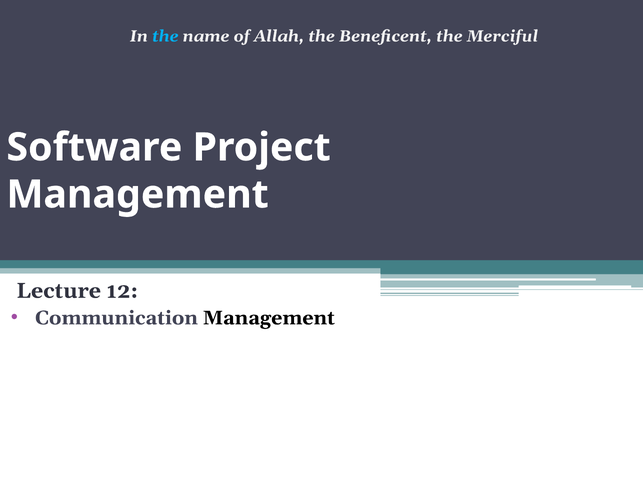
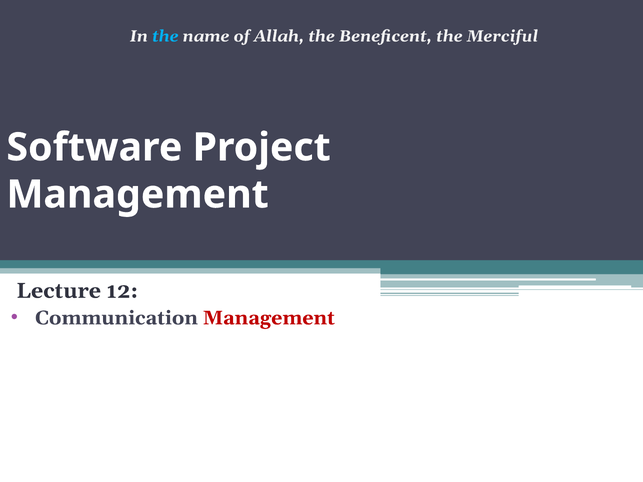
Management colour: black -> red (269, 318)
